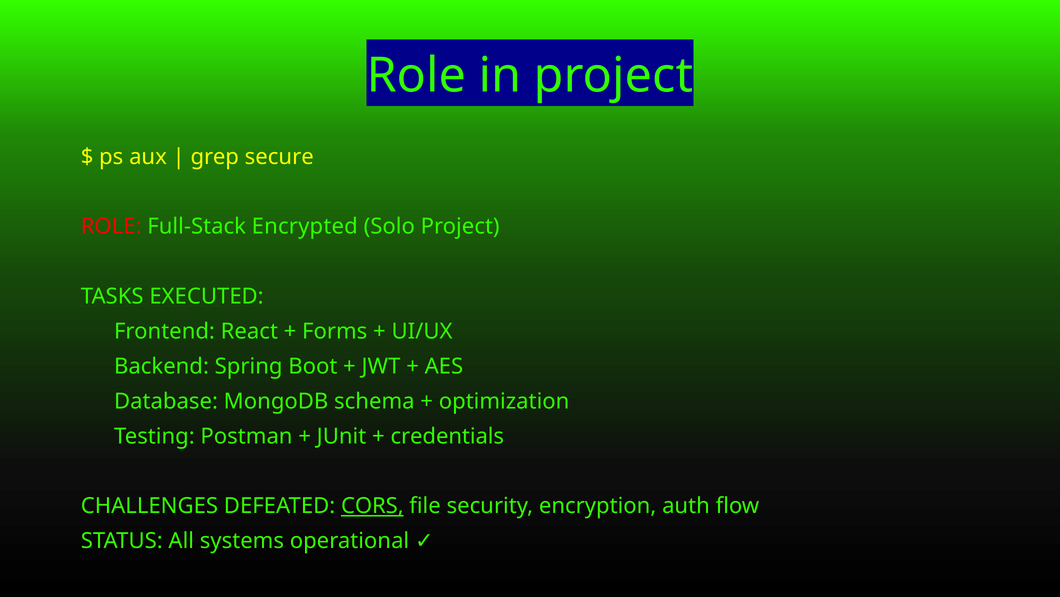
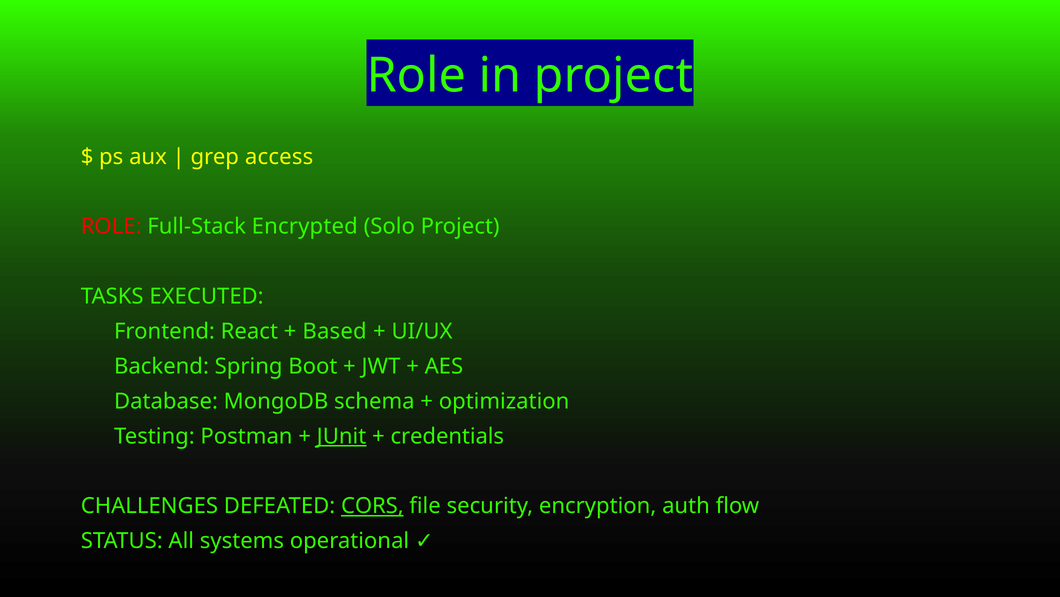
secure: secure -> access (279, 157)
Forms: Forms -> Based (335, 331)
JUnit underline: none -> present (341, 436)
